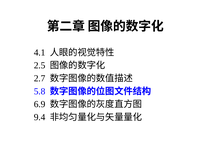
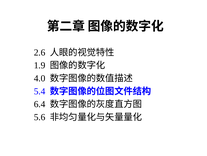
4.1: 4.1 -> 2.6 (40, 52)
2.5: 2.5 -> 1.9 (40, 65)
2.7: 2.7 -> 4.0 (40, 78)
5.8: 5.8 -> 5.4 (40, 91)
6.9: 6.9 -> 6.4 (40, 104)
9.4: 9.4 -> 5.6 (40, 117)
